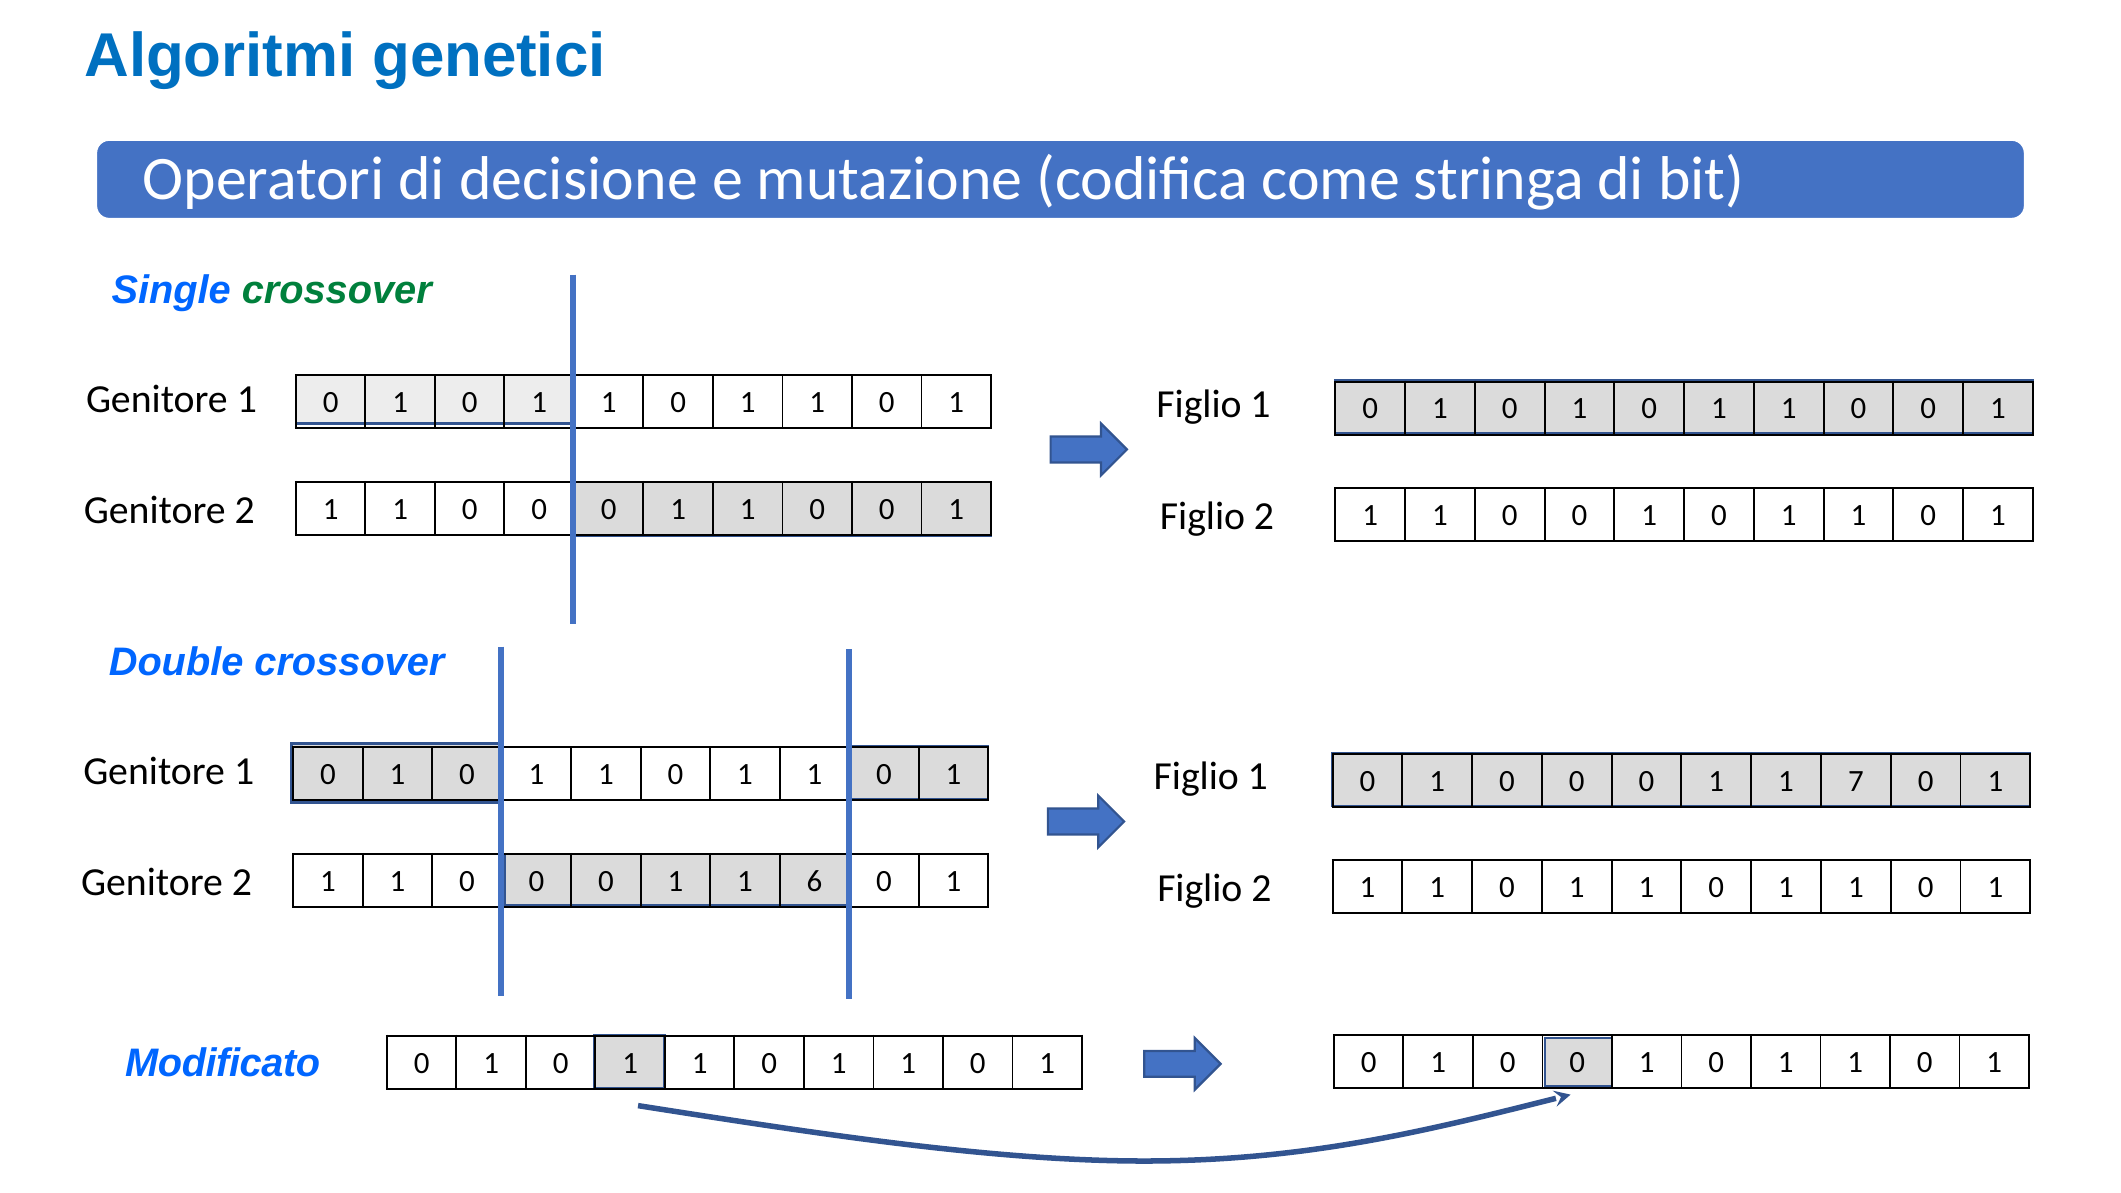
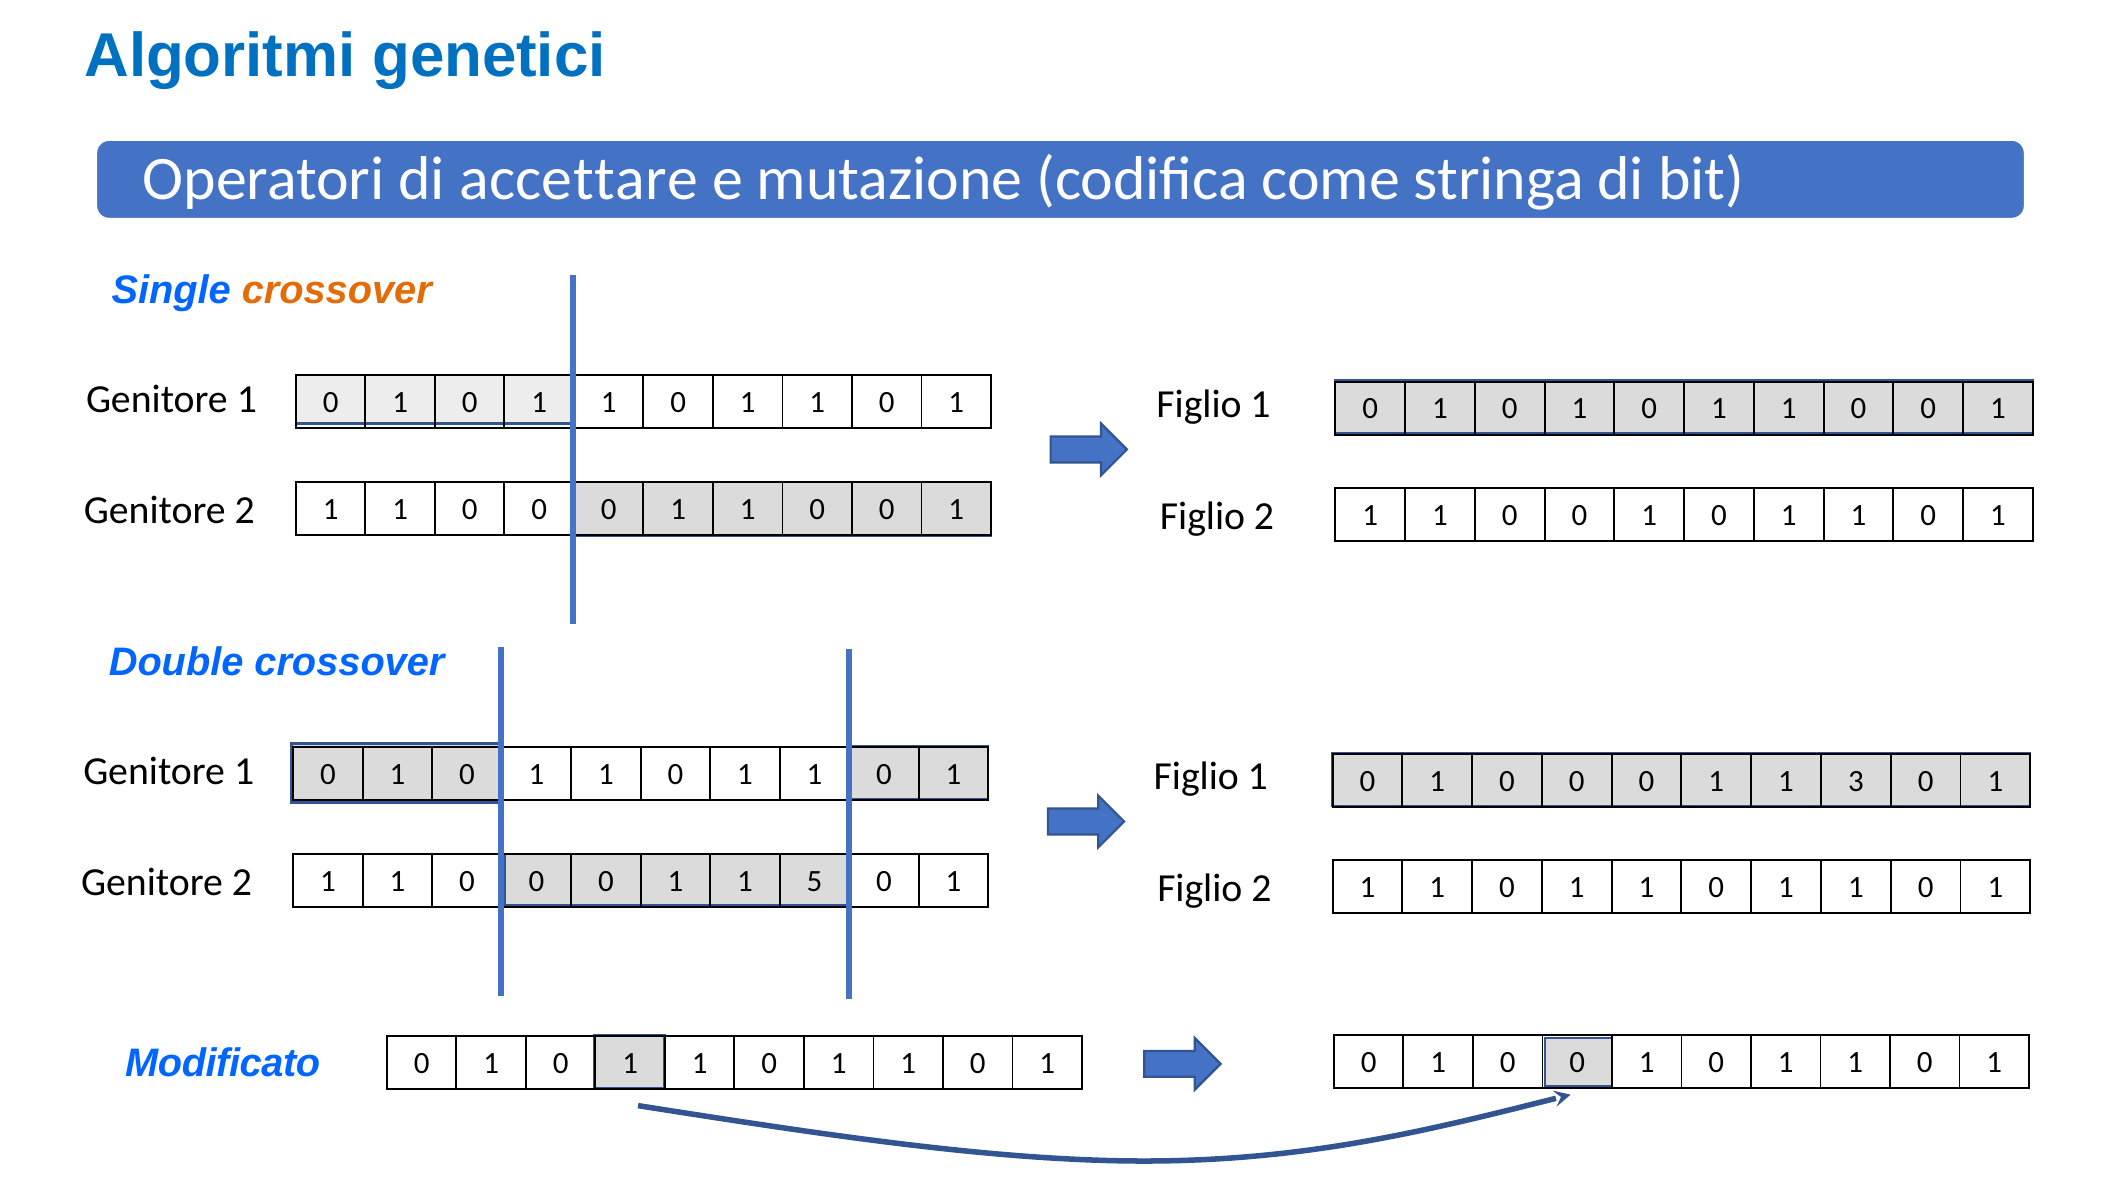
decisione: decisione -> accettare (578, 179)
crossover colour: green -> orange (337, 291)
7: 7 -> 3 (1856, 781)
6: 6 -> 5 (814, 881)
